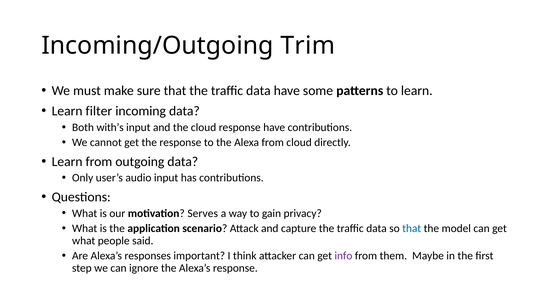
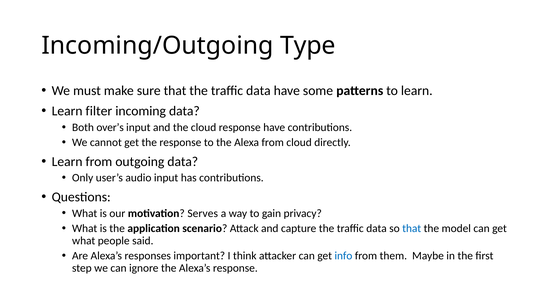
Trim: Trim -> Type (308, 46)
with’s: with’s -> over’s (110, 127)
info colour: purple -> blue (343, 256)
